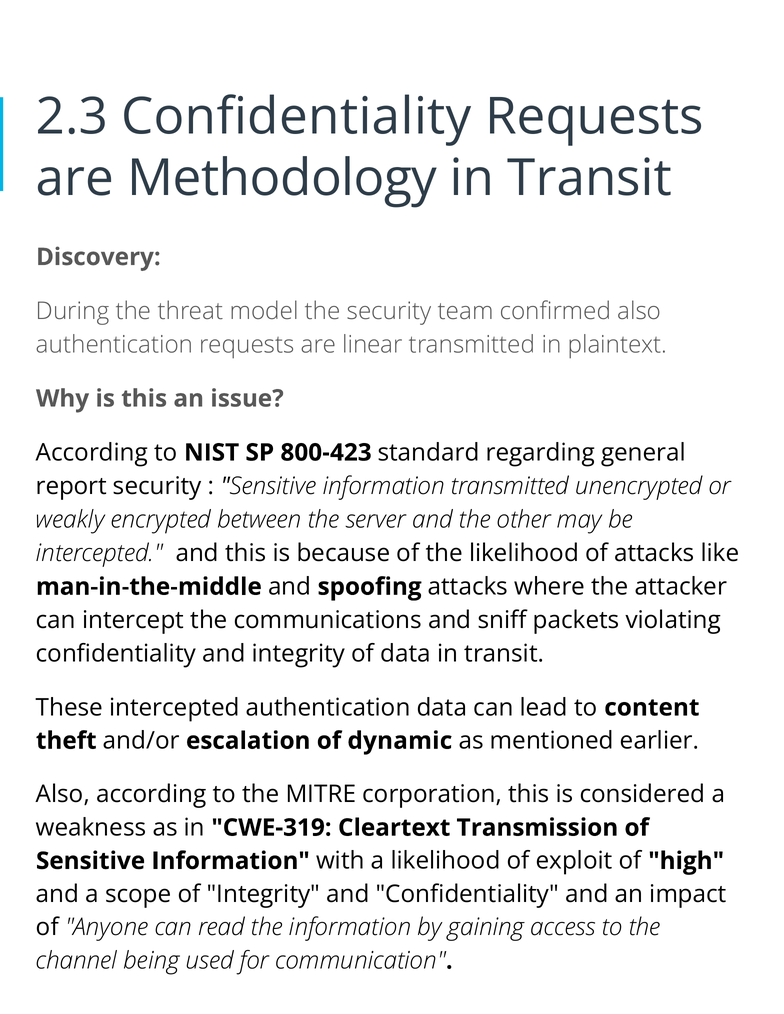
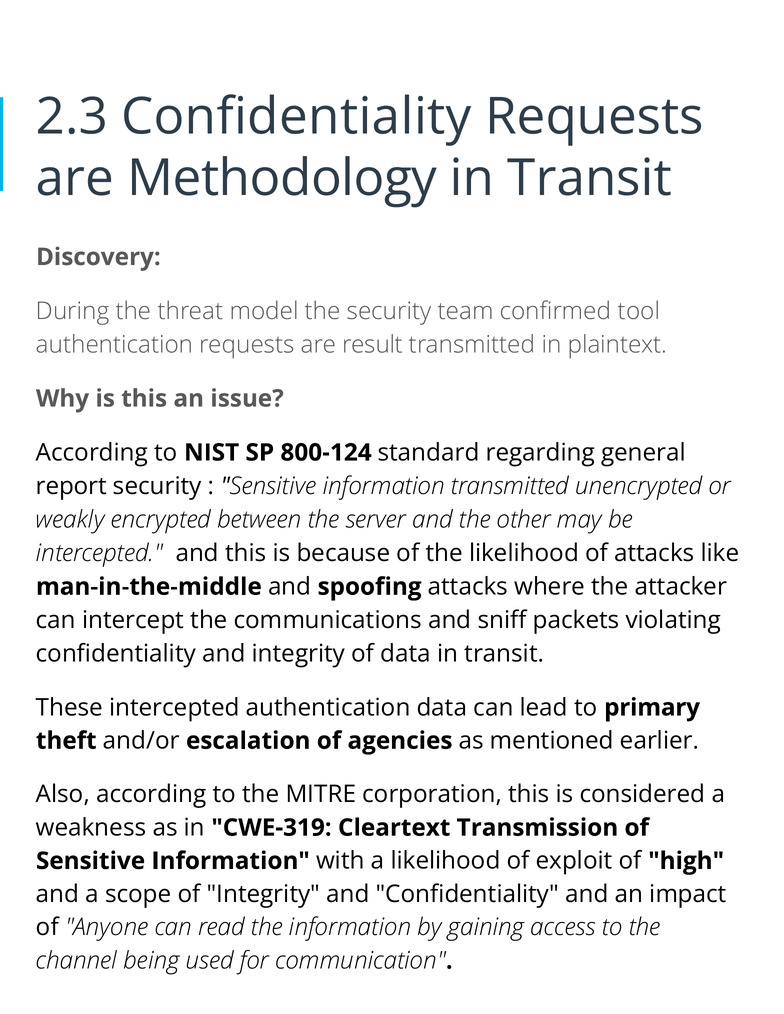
confirmed also: also -> tool (639, 311)
linear: linear -> result (373, 345)
800-423: 800-423 -> 800-124 (326, 453)
content: content -> primary (652, 708)
dynamic: dynamic -> agencies (400, 741)
